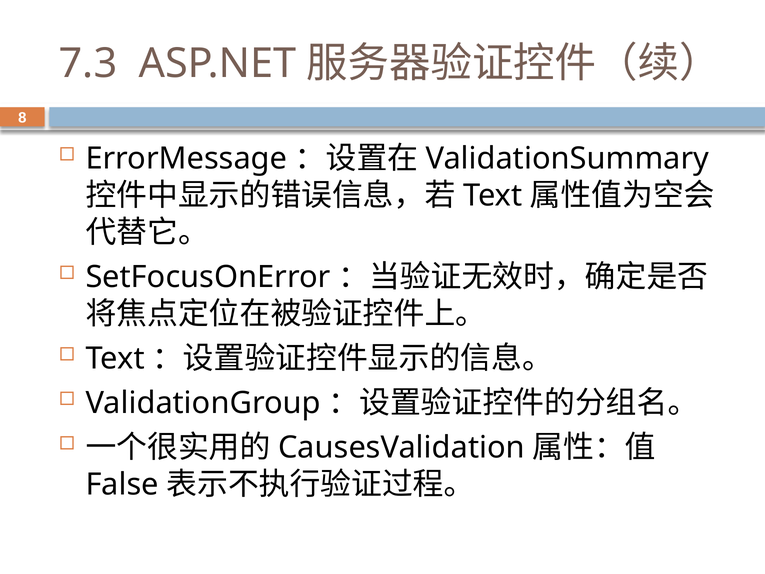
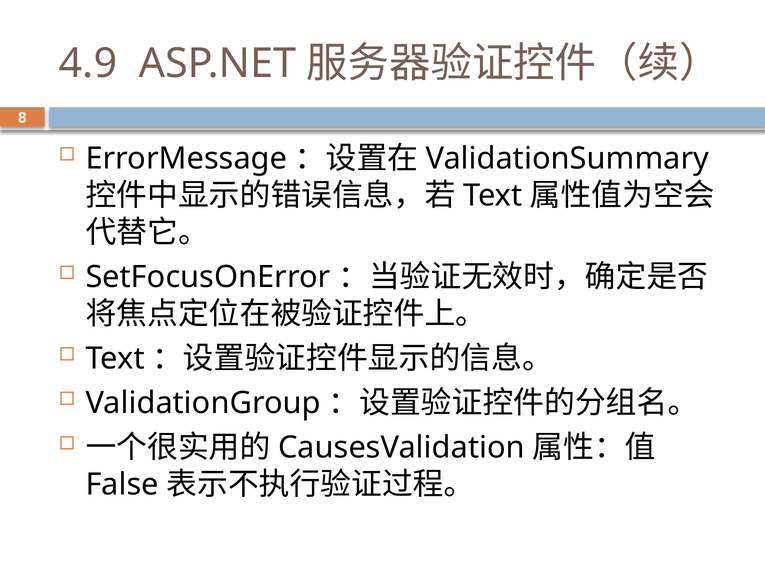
7.3: 7.3 -> 4.9 (88, 63)
